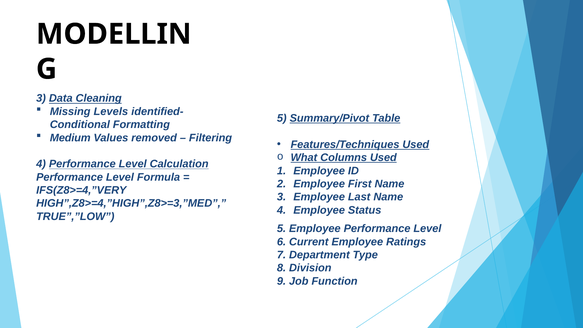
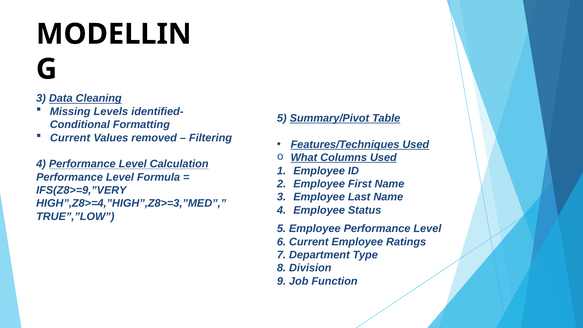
Medium: Medium -> Current (70, 138)
IFS(Z8>=4,”VERY: IFS(Z8>=4,”VERY -> IFS(Z8>=9,”VERY (81, 190)
